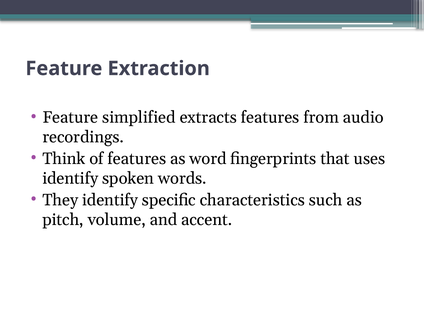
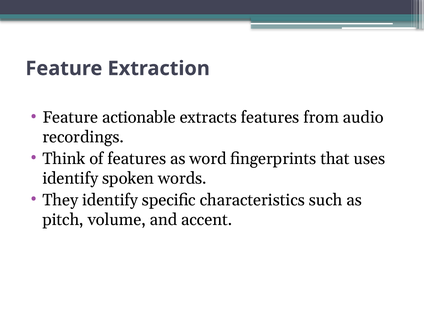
simplified: simplified -> actionable (139, 117)
